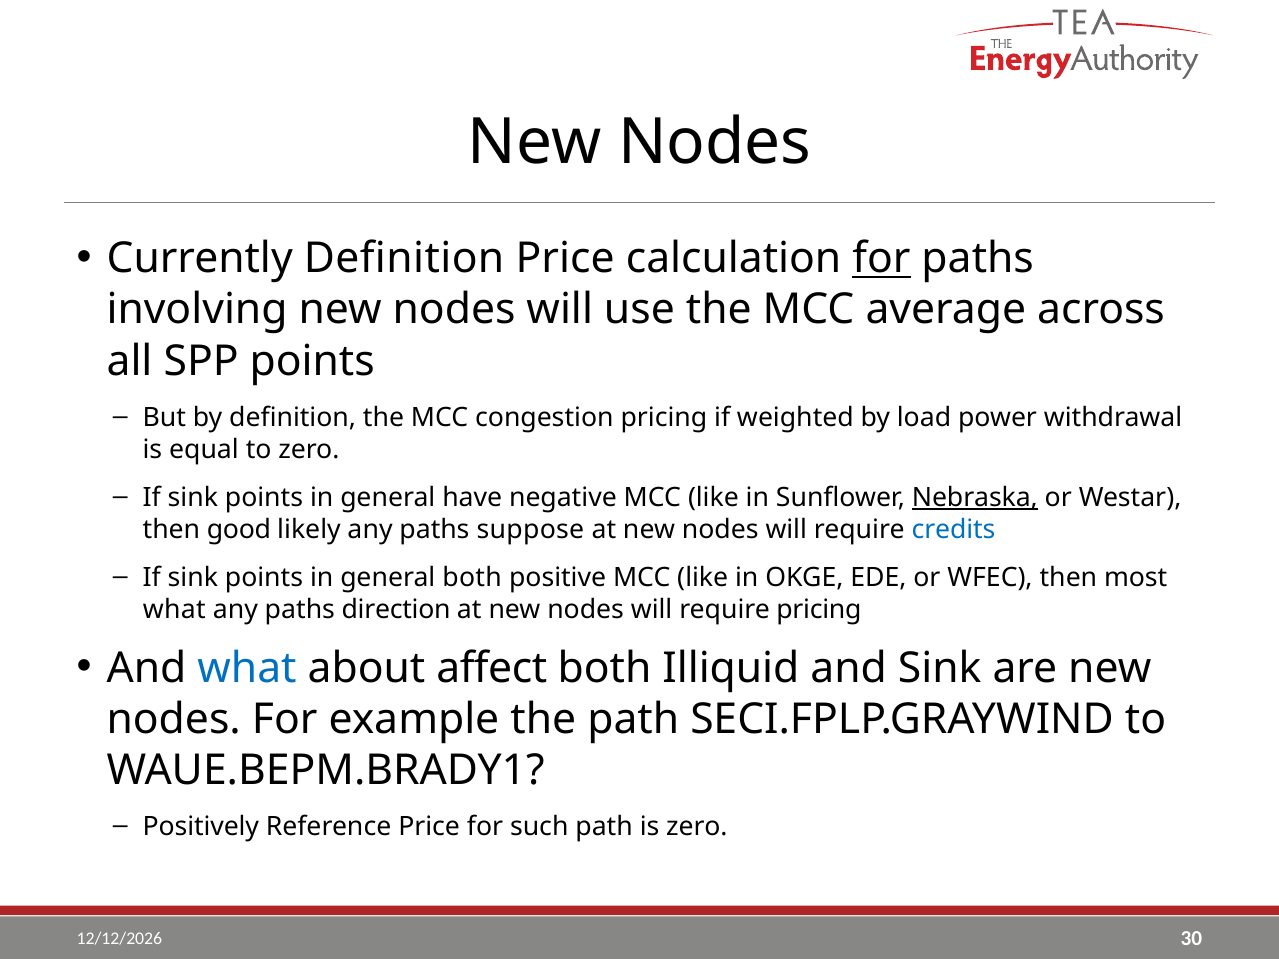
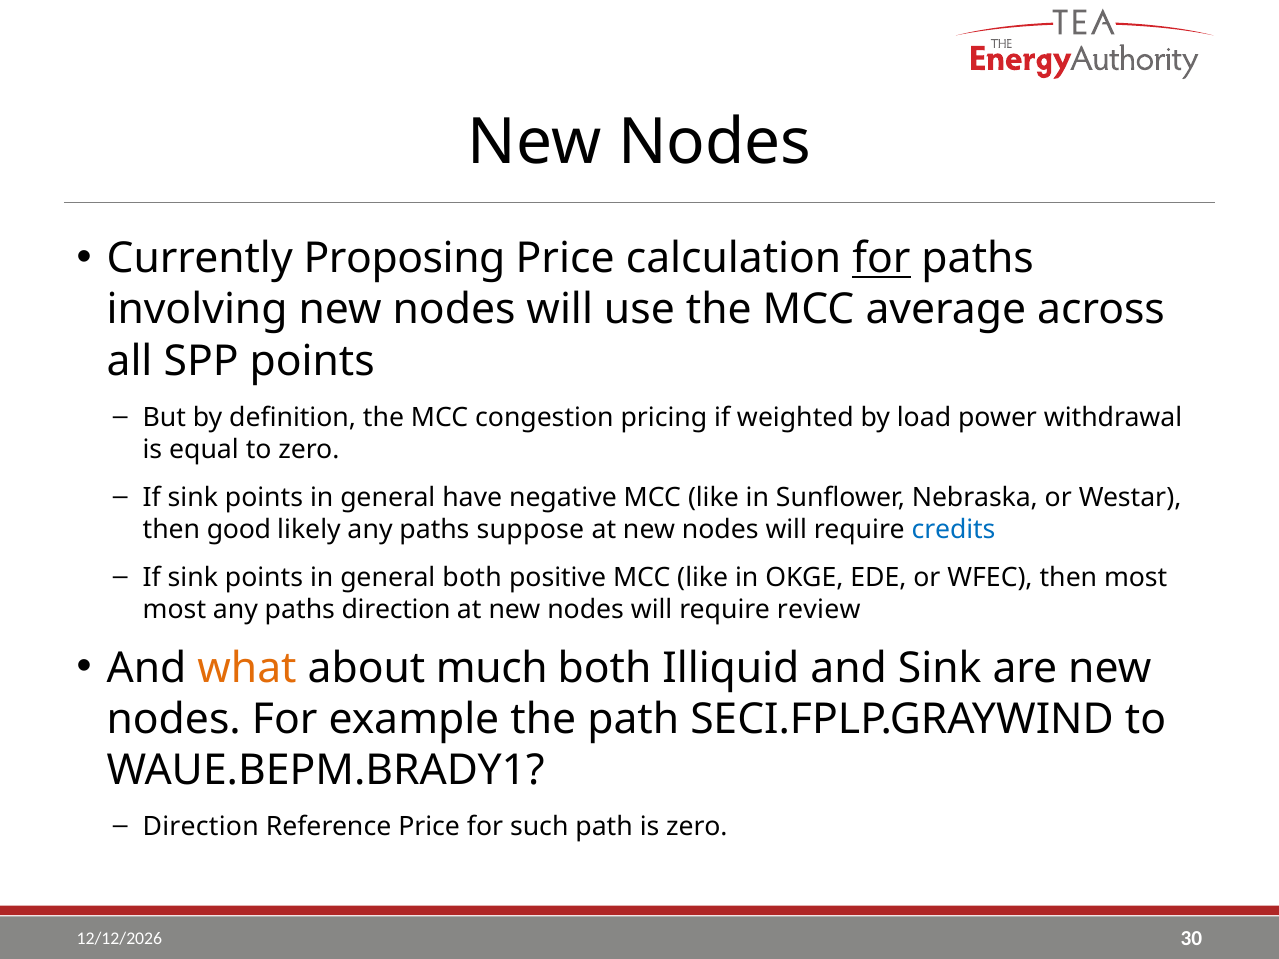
Currently Definition: Definition -> Proposing (405, 259)
Nebraska underline: present -> none (975, 498)
what: what -> most (174, 609)
require pricing: pricing -> review (819, 609)
what colour: blue -> orange (247, 668)
affect: affect -> much (492, 668)
Positively: Positively -> Direction (201, 827)
